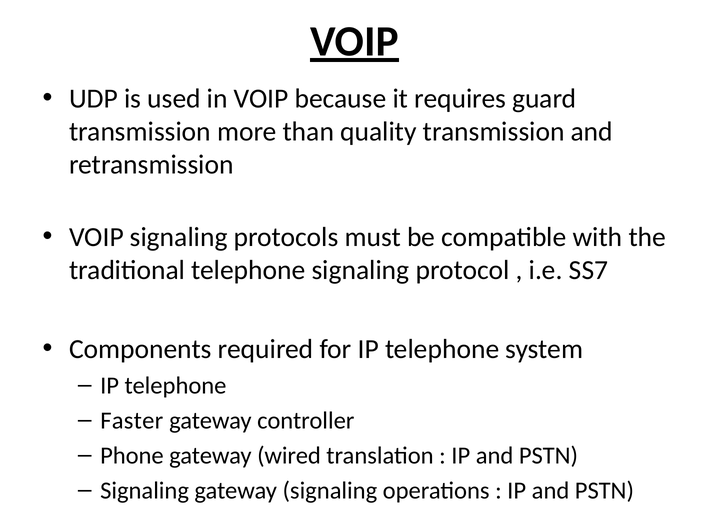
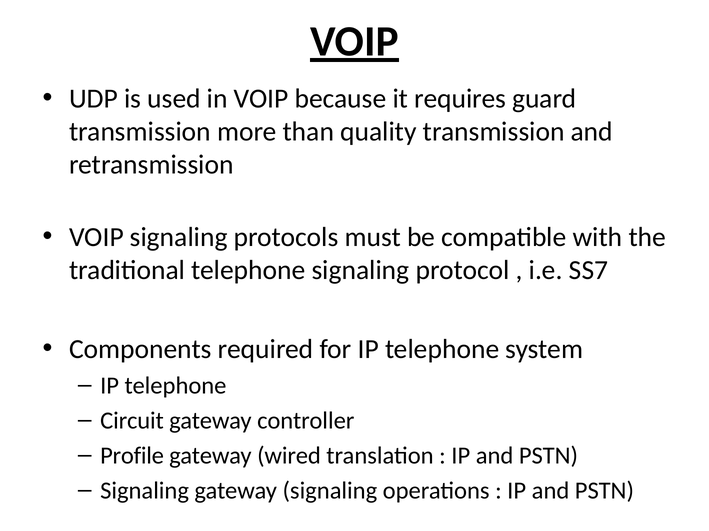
Faster: Faster -> Circuit (132, 421)
Phone: Phone -> Profile (132, 456)
